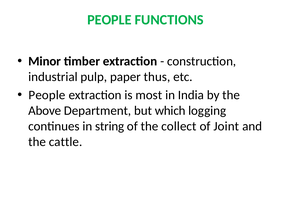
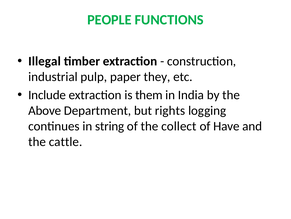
Minor: Minor -> Illegal (45, 61)
thus: thus -> they (157, 77)
People: People -> Include (47, 95)
most: most -> them (149, 95)
which: which -> rights (170, 110)
Joint: Joint -> Have (226, 126)
